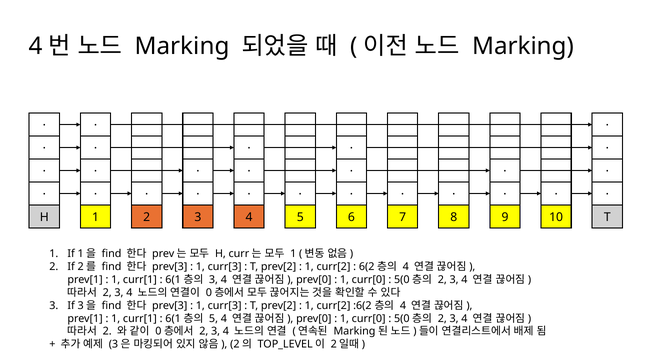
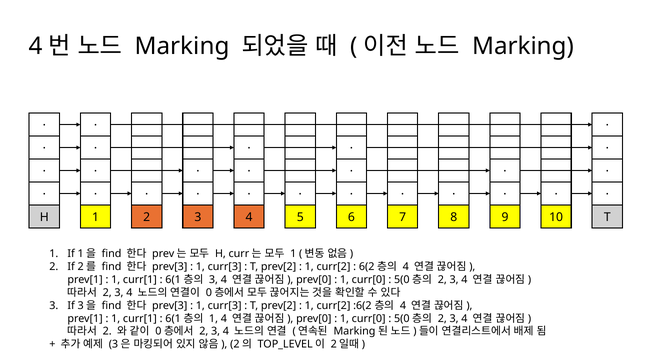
5: 5 -> 1 (214, 318)
